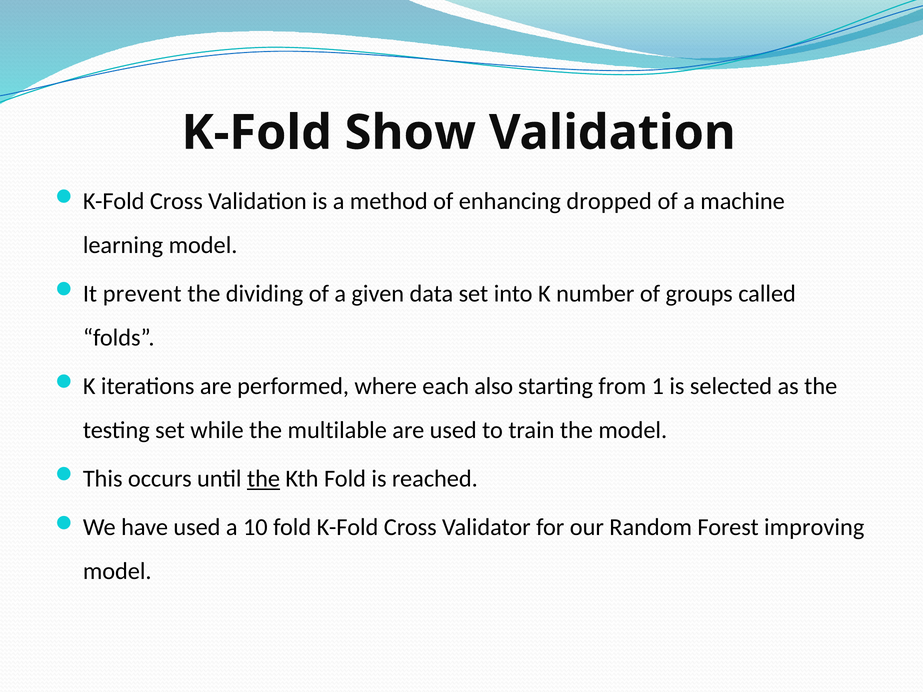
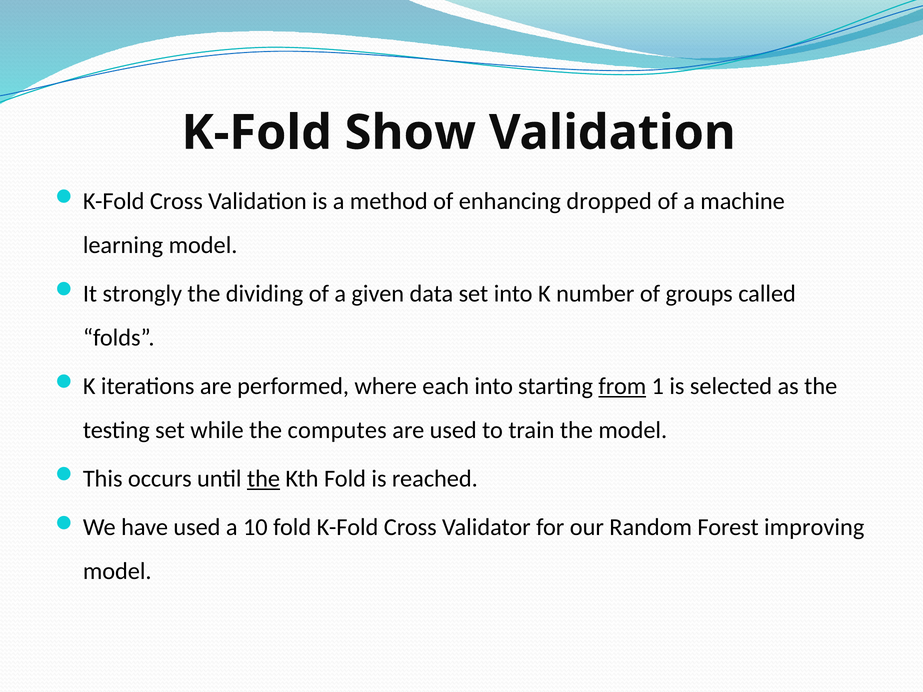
prevent: prevent -> strongly (142, 294)
each also: also -> into (494, 386)
from underline: none -> present (622, 386)
multilable: multilable -> computes (337, 430)
